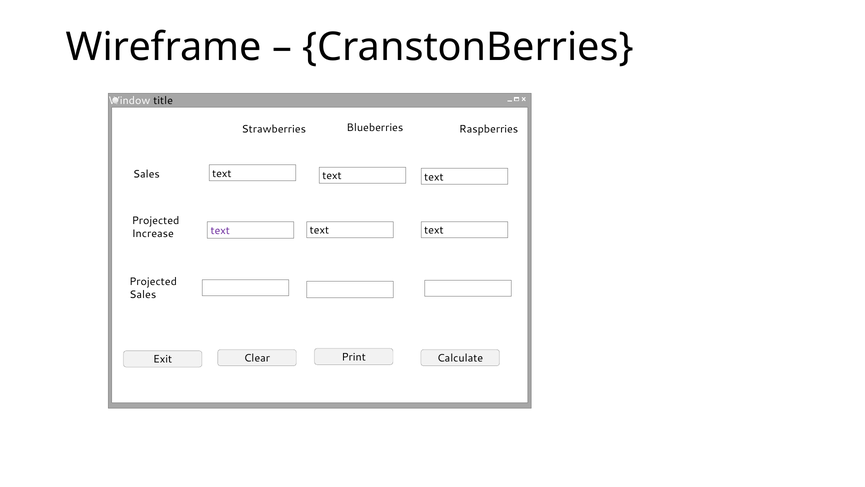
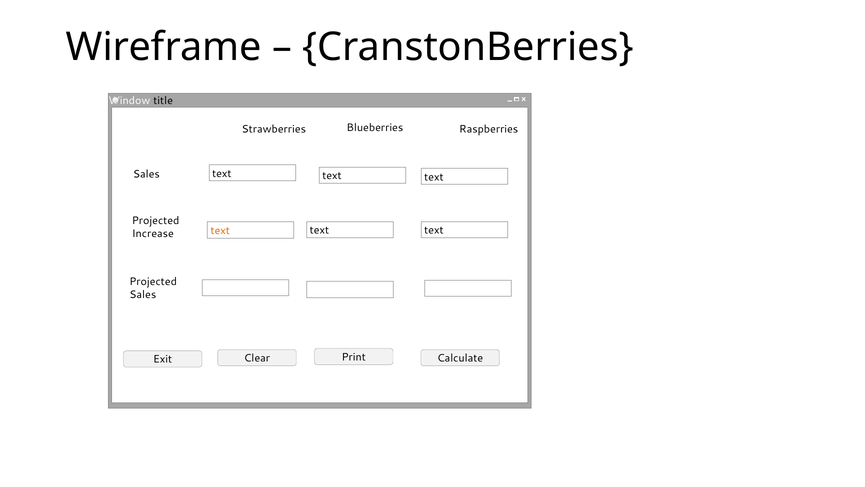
text colour: purple -> orange (220, 230)
